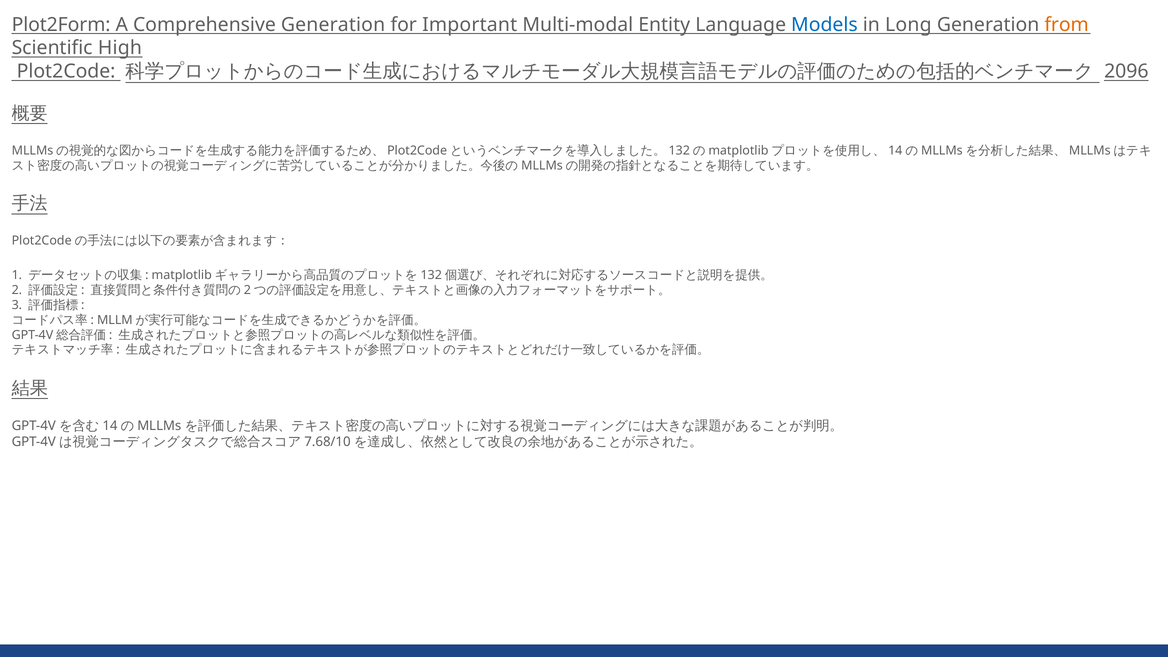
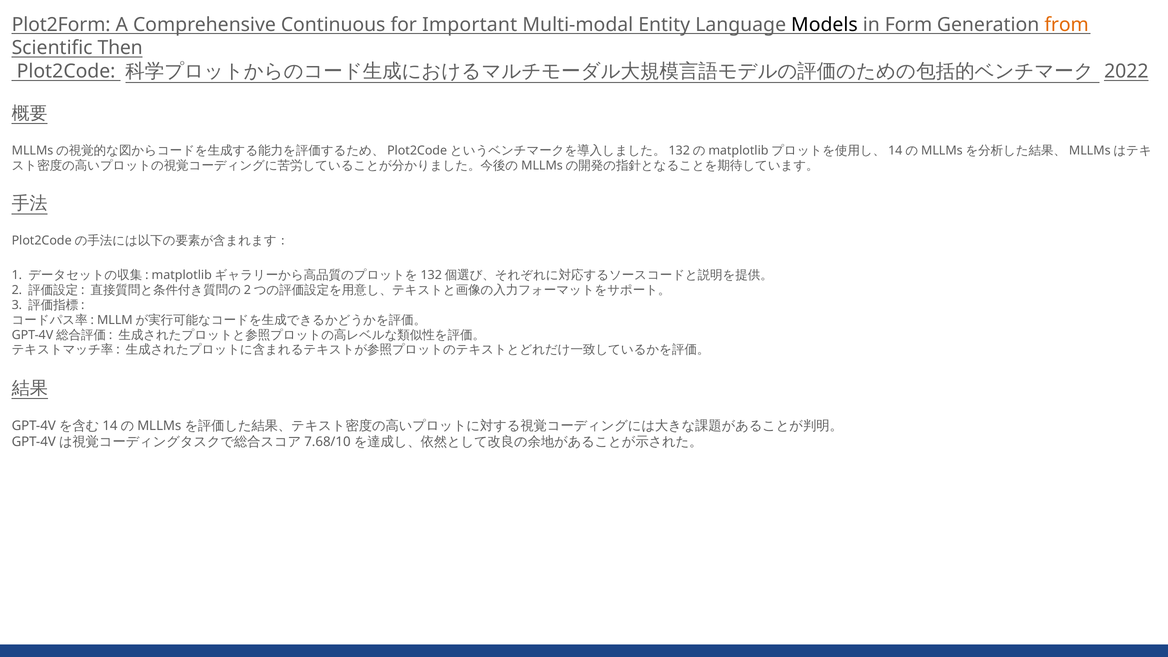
Comprehensive Generation: Generation -> Continuous (333, 25)
Models colour: blue -> black (824, 25)
Long: Long -> Form (909, 25)
High: High -> Then (120, 48)
2096: 2096 -> 2022 (1126, 71)
